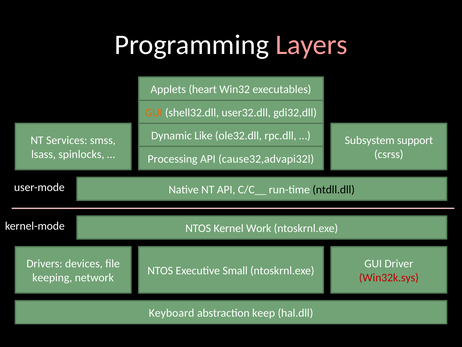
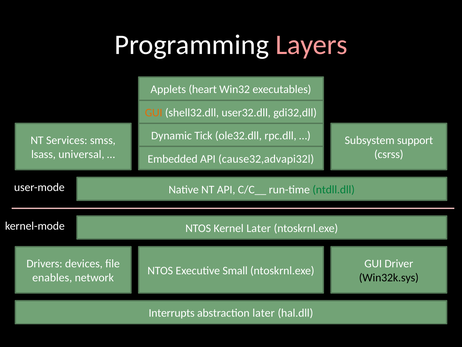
Like: Like -> Tick (203, 136)
spinlocks: spinlocks -> universal (81, 154)
Processing: Processing -> Embedded (173, 159)
ntdll.dll colour: black -> green (334, 189)
Kernel Work: Work -> Later (259, 228)
keeping: keeping -> enables (52, 277)
Win32k.sys colour: red -> black (389, 277)
Keyboard: Keyboard -> Interrupts (172, 313)
abstraction keep: keep -> later (264, 313)
